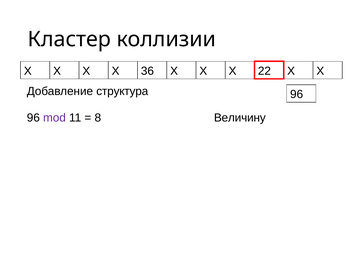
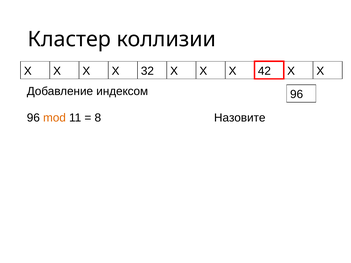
36: 36 -> 32 (147, 71)
22: 22 -> 42 (264, 71)
структура: структура -> индексом (122, 91)
mod colour: purple -> orange (54, 118)
Величину: Величину -> Назовите (240, 118)
